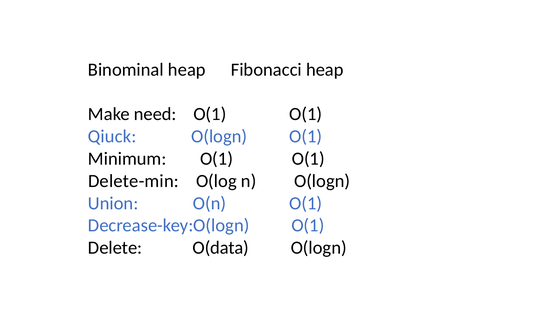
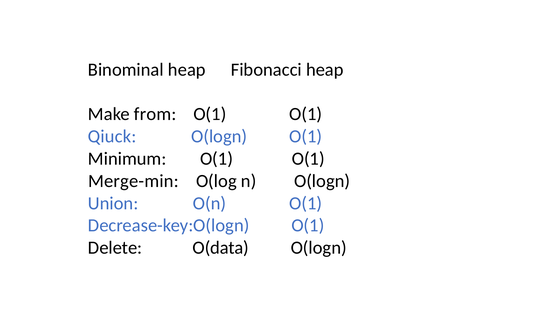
need: need -> from (155, 114)
Delete-min: Delete-min -> Merge-min (133, 181)
